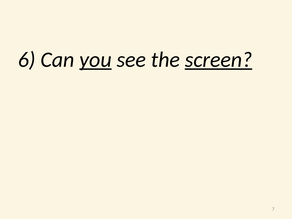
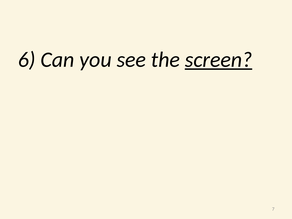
you underline: present -> none (96, 60)
